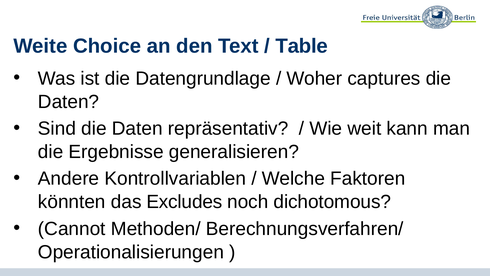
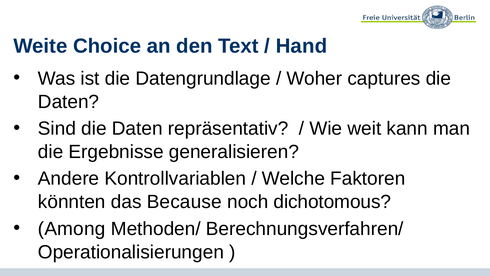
Table: Table -> Hand (302, 46)
Excludes: Excludes -> Because (184, 202)
Cannot: Cannot -> Among (72, 228)
